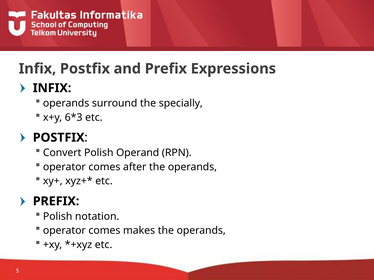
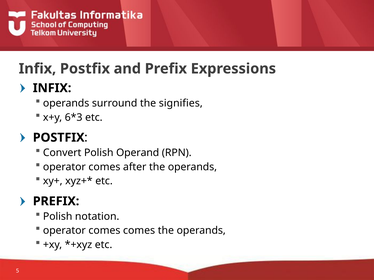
specially: specially -> signifies (181, 103)
comes makes: makes -> comes (139, 231)
